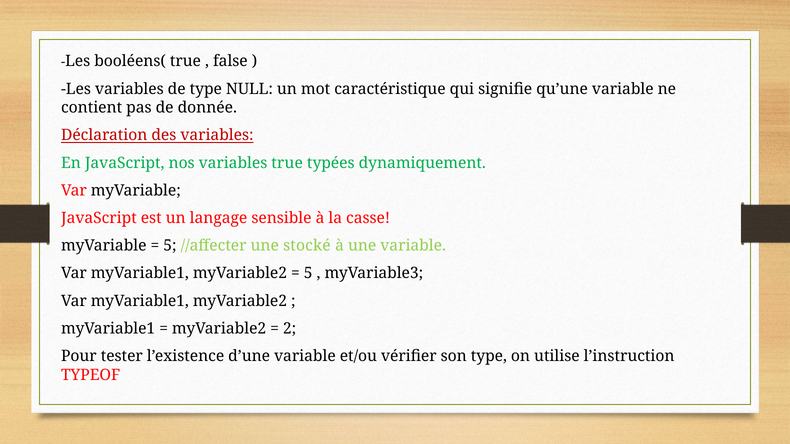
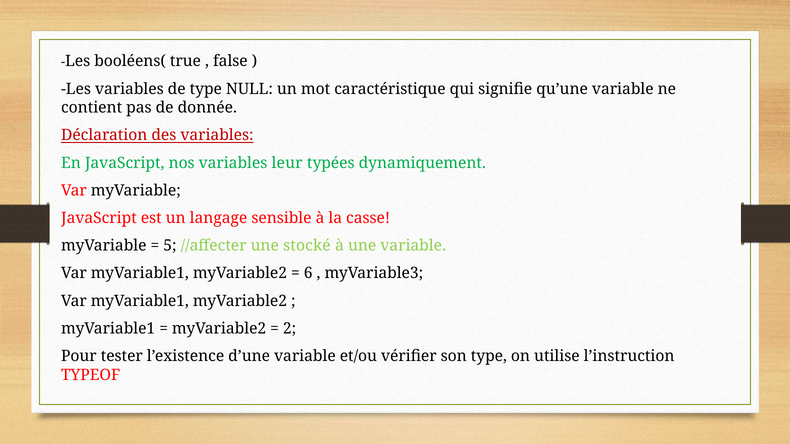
variables true: true -> leur (287, 163)
5: 5 -> 6 (308, 274)
